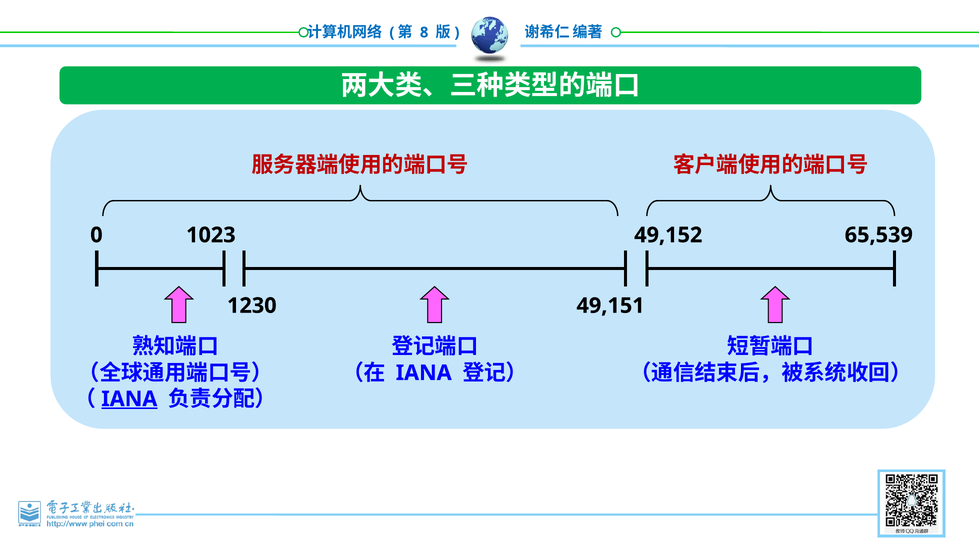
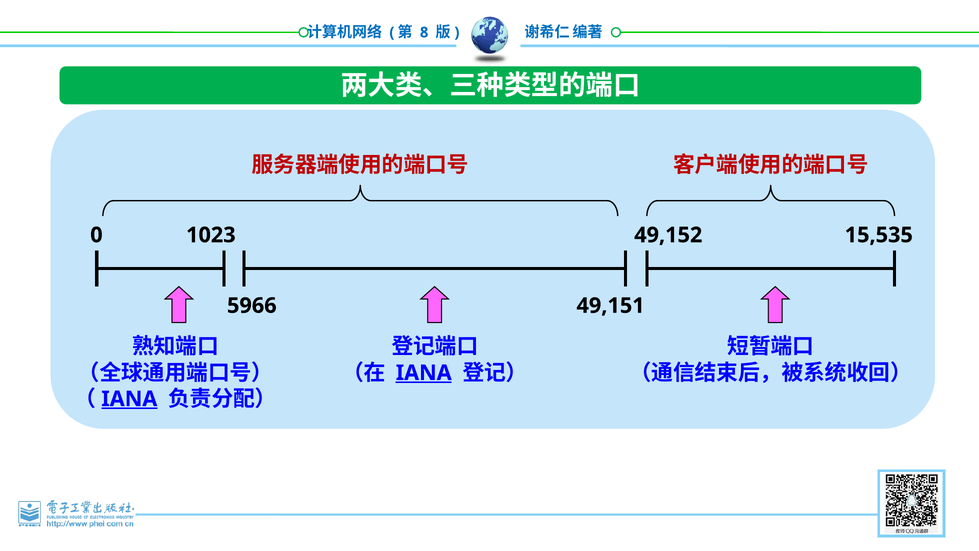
65,539: 65,539 -> 15,535 (879, 235)
1230: 1230 -> 5966 (252, 305)
IANA underline: none -> present (424, 373)
